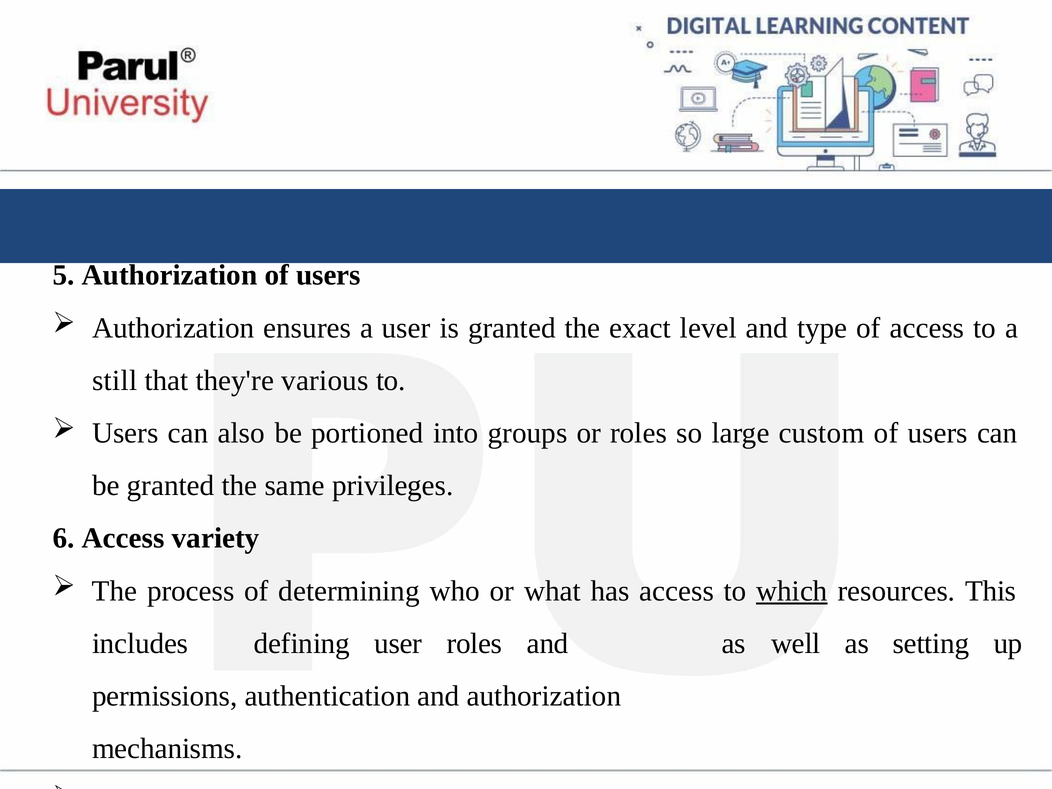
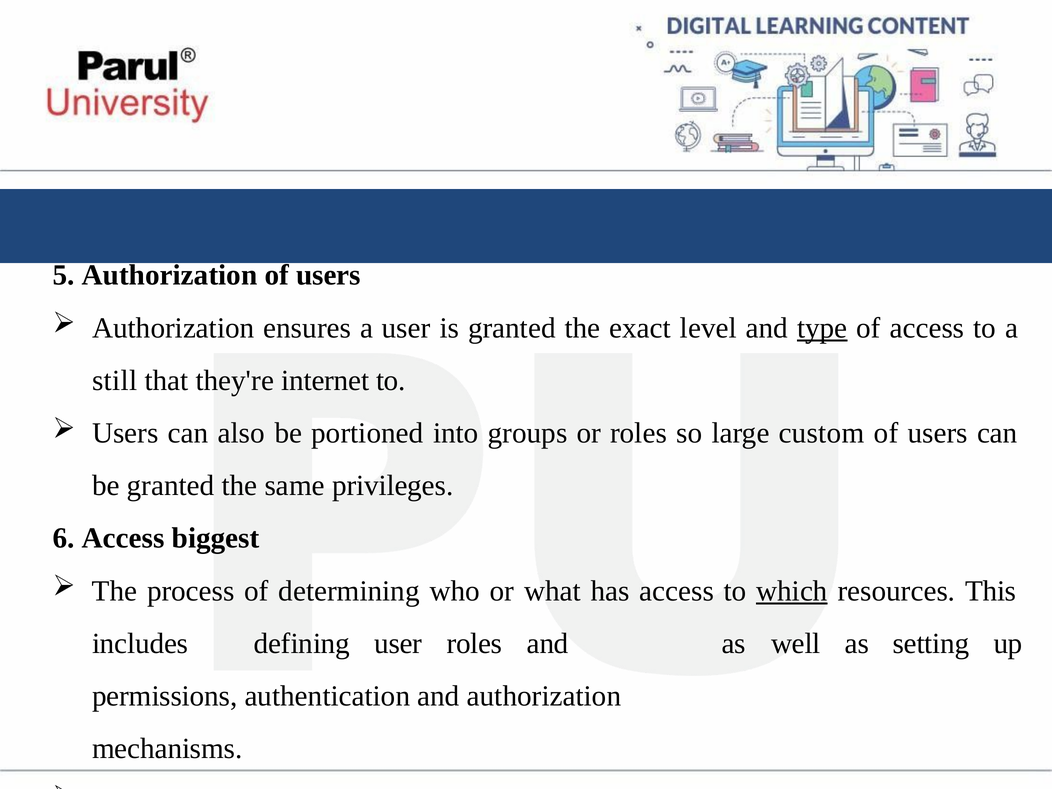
type underline: none -> present (822, 328)
various: various -> internet (325, 381)
variety: variety -> biggest (216, 538)
